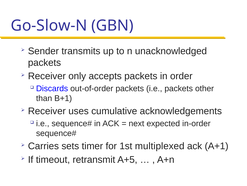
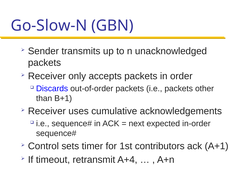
Carries: Carries -> Control (43, 146)
multiplexed: multiplexed -> contributors (160, 146)
A+5: A+5 -> A+4 (127, 159)
